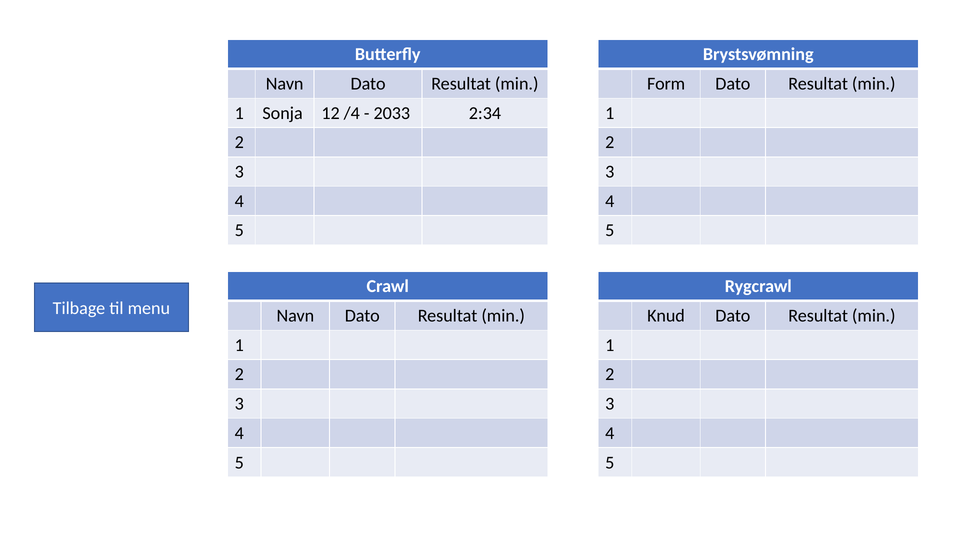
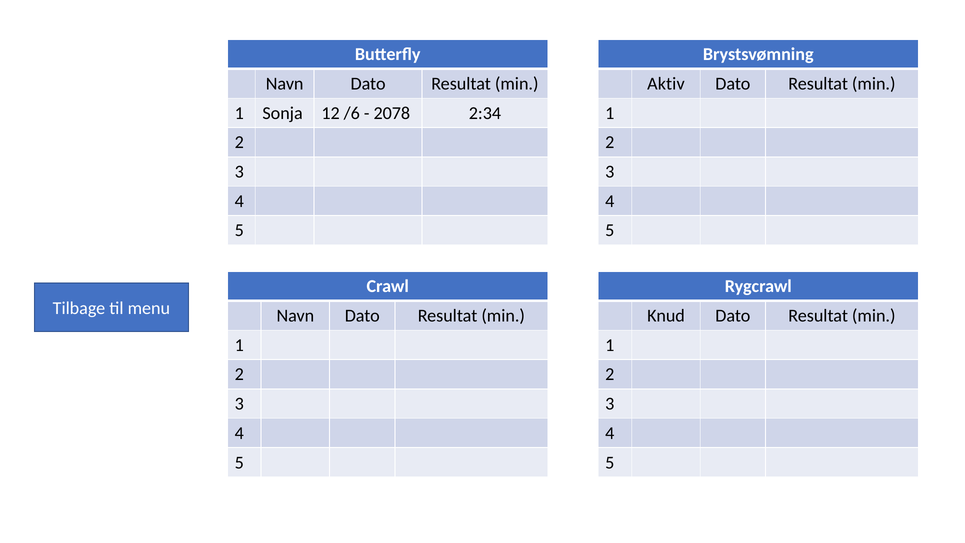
Form: Form -> Aktiv (666, 84)
/4: /4 -> /6 (352, 113)
2033: 2033 -> 2078 (392, 113)
